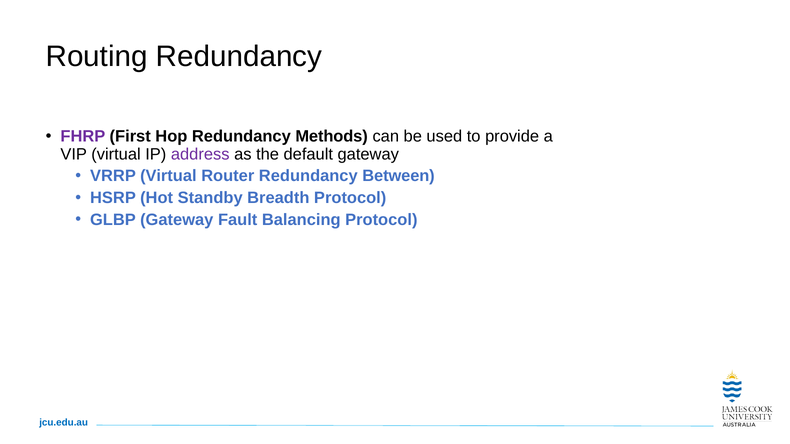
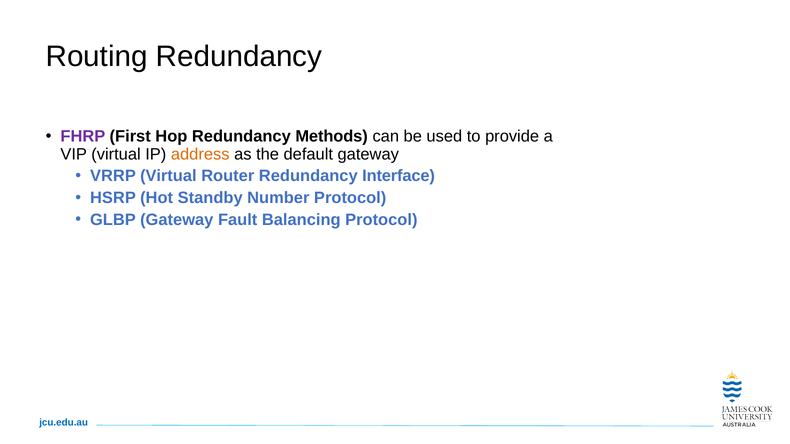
address colour: purple -> orange (200, 154)
Between: Between -> Interface (399, 176)
Breadth: Breadth -> Number (278, 198)
